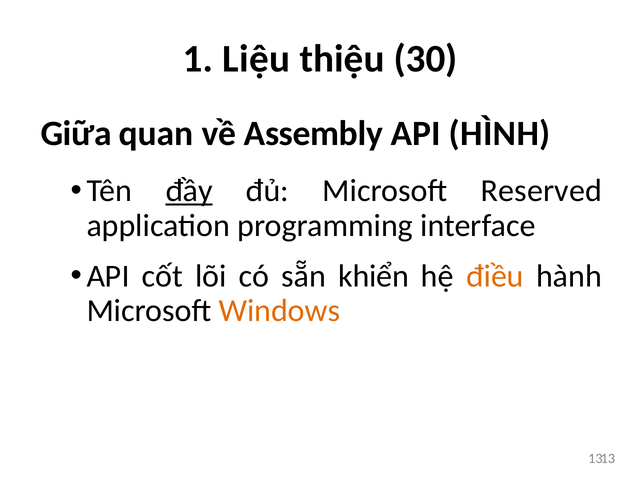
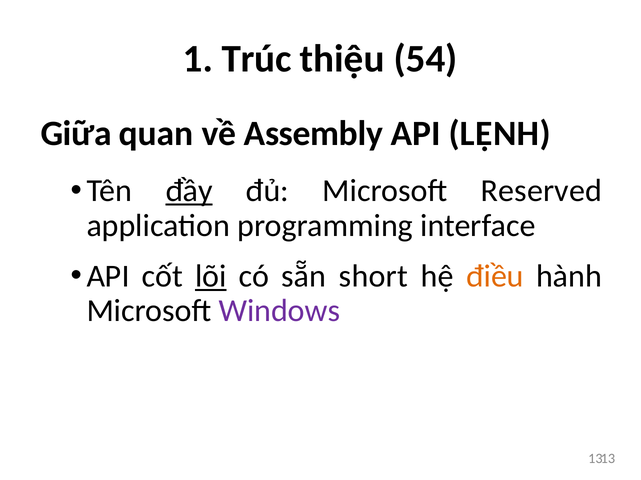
Liệu: Liệu -> Trúc (257, 59)
30: 30 -> 54 (426, 59)
HÌNH: HÌNH -> LỆNH (500, 134)
lõi underline: none -> present (211, 277)
khiển: khiển -> short (373, 277)
Windows colour: orange -> purple (279, 311)
